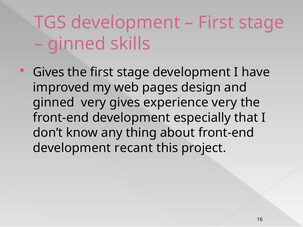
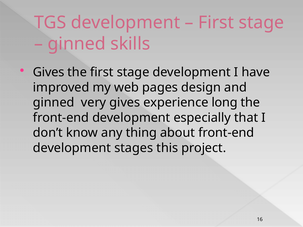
experience very: very -> long (225, 103)
recant: recant -> stages (134, 148)
